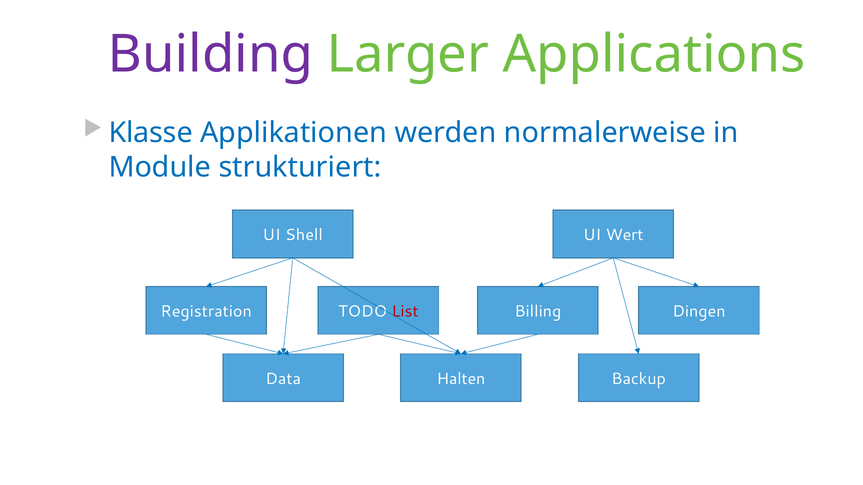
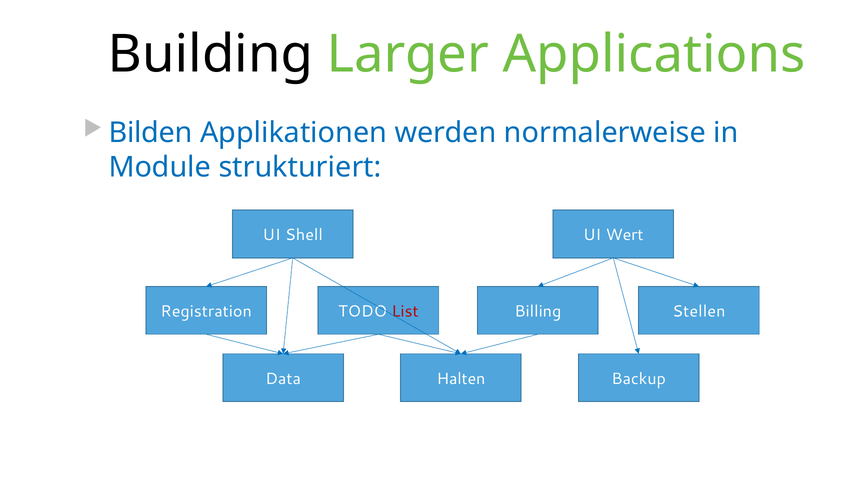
Building colour: purple -> black (210, 54)
Klasse: Klasse -> Bilden (151, 133)
Dingen: Dingen -> Stellen (699, 312)
